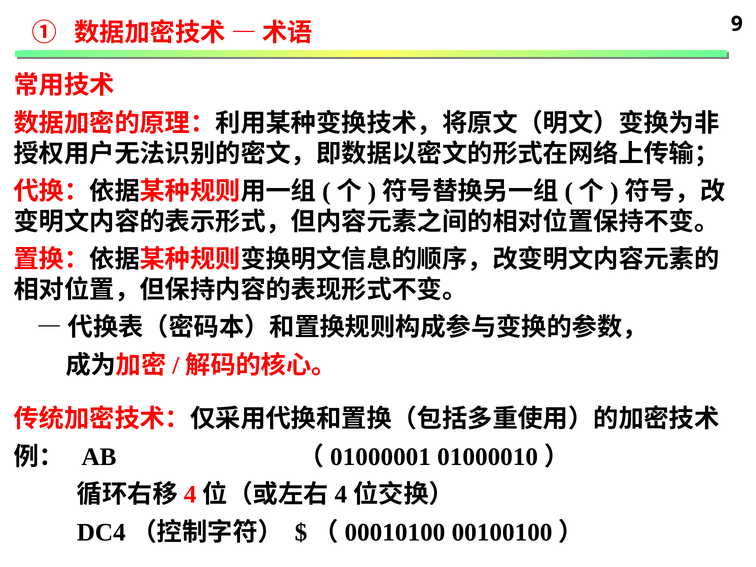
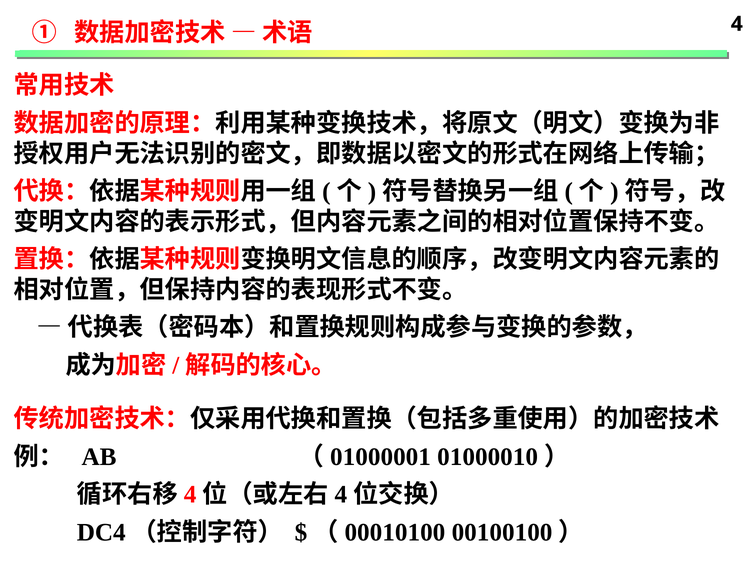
9: 9 -> 4 (737, 24)
